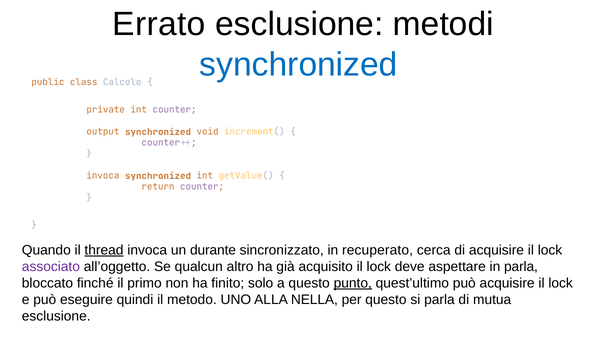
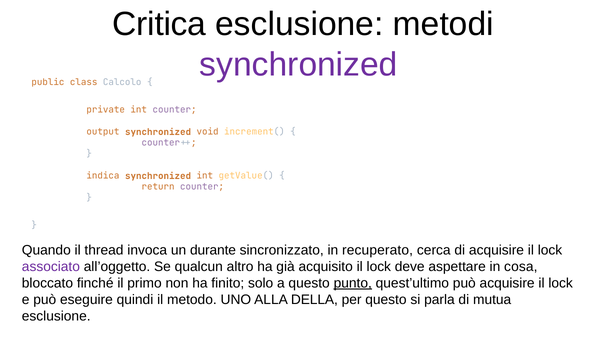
Errato: Errato -> Critica (159, 24)
synchronized colour: blue -> purple (299, 65)
invoca: invoca -> indica (103, 176)
thread underline: present -> none (104, 250)
in parla: parla -> cosa (521, 267)
NELLA: NELLA -> DELLA (314, 300)
